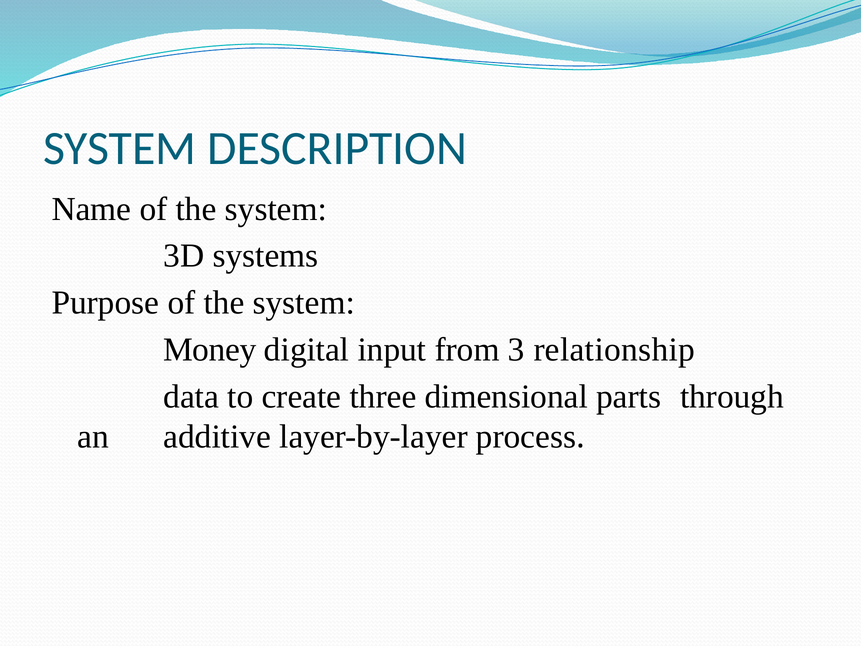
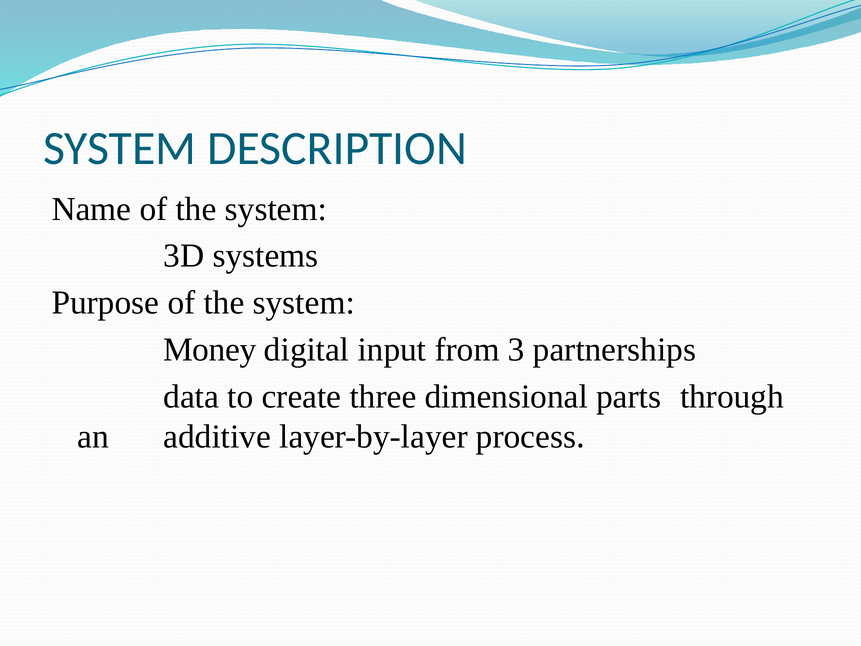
relationship: relationship -> partnerships (615, 350)
